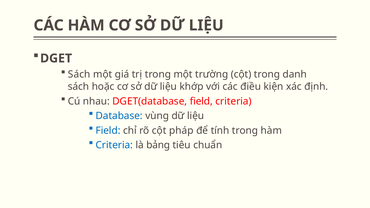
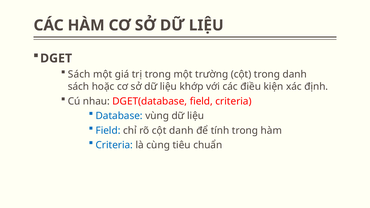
cột pháp: pháp -> danh (181, 131)
bảng: bảng -> cùng (158, 145)
